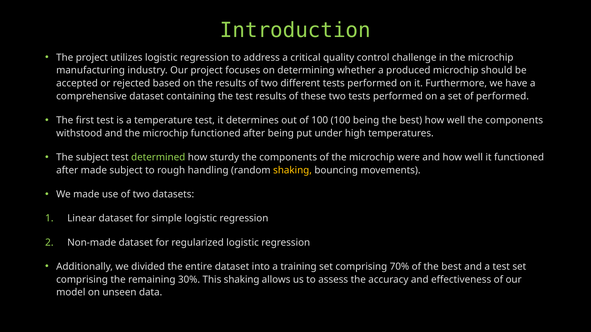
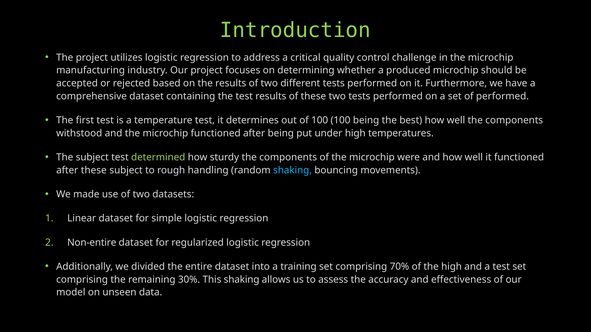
after made: made -> these (94, 171)
shaking colour: yellow -> light blue (293, 171)
Non-made: Non-made -> Non-entire (92, 243)
of the best: best -> high (452, 267)
